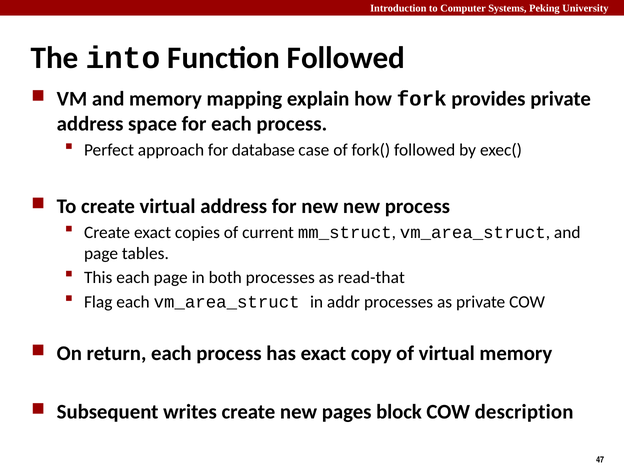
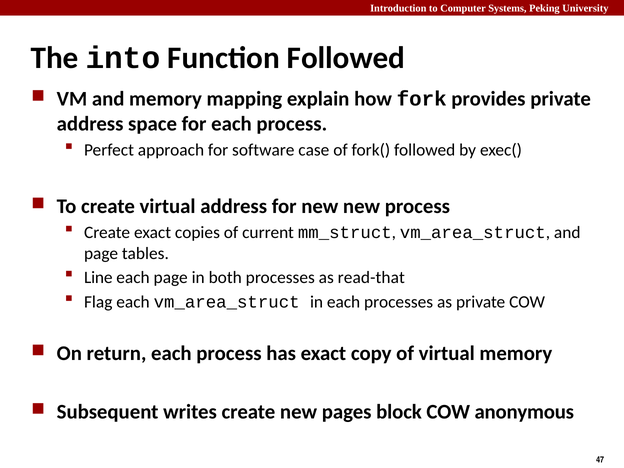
database: database -> software (263, 150)
This: This -> Line (98, 278)
in addr: addr -> each (344, 302)
description: description -> anonymous (524, 412)
